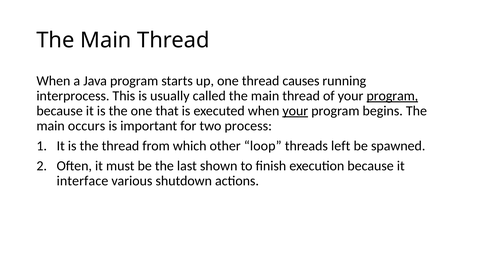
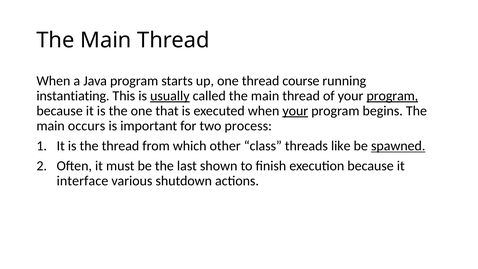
causes: causes -> course (301, 81)
interprocess: interprocess -> instantiating (73, 96)
usually underline: none -> present (170, 96)
loop: loop -> class (263, 146)
left: left -> like (341, 146)
spawned underline: none -> present (398, 146)
